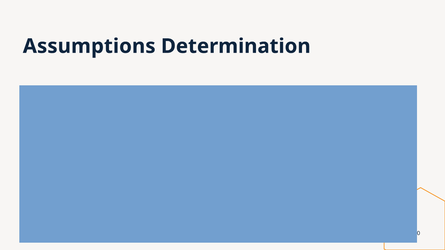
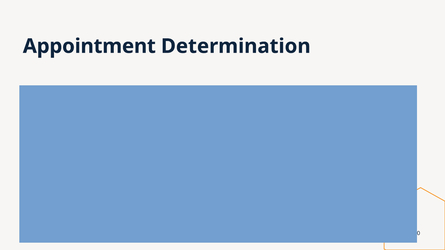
Assumptions: Assumptions -> Appointment (89, 46)
